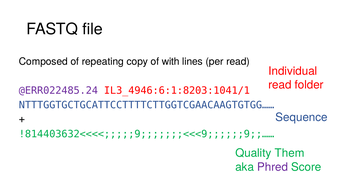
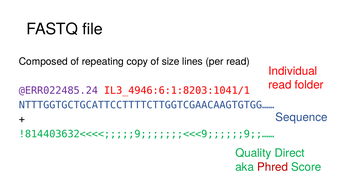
with: with -> size (171, 62)
Them: Them -> Direct (290, 153)
Phred colour: purple -> red (273, 167)
